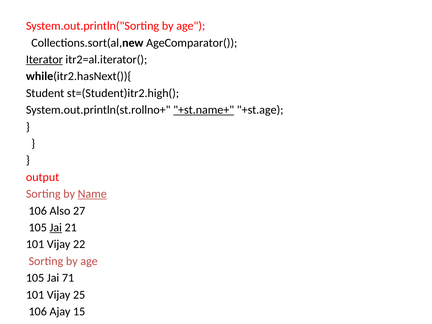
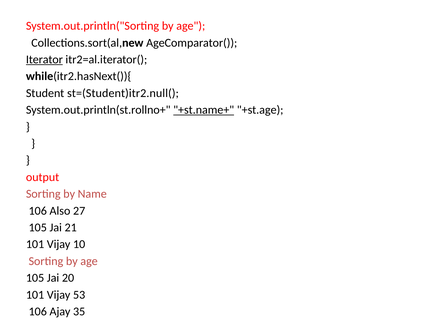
st=(Student)itr2.high(: st=(Student)itr2.high( -> st=(Student)itr2.null( (123, 93)
Name underline: present -> none (92, 194)
Jai underline: present -> none (56, 228)
22: 22 -> 10 (79, 244)
71: 71 -> 20 (68, 278)
25: 25 -> 53 (79, 295)
15: 15 -> 35 (79, 312)
